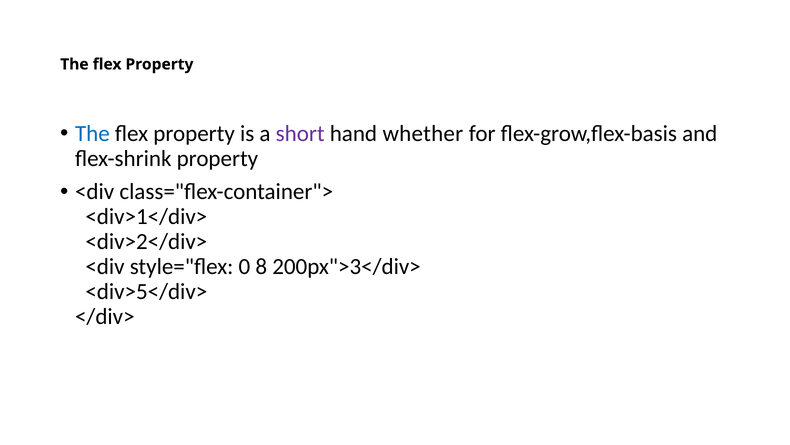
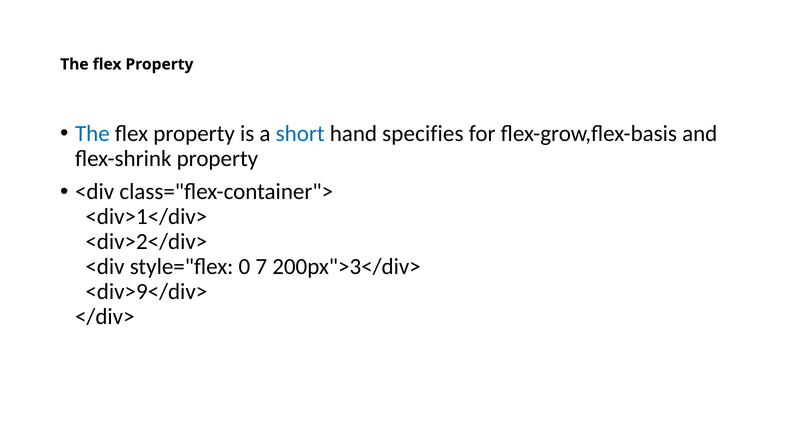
short colour: purple -> blue (300, 134)
whether: whether -> specifies (423, 134)
8: 8 -> 7 (261, 266)
<div>5</div>: <div>5</div> -> <div>9</div> (146, 291)
